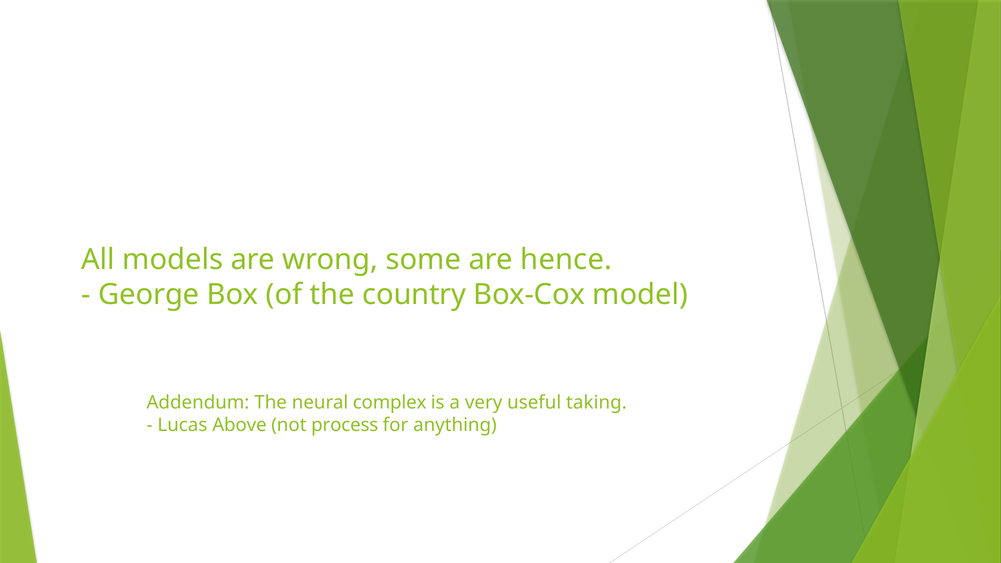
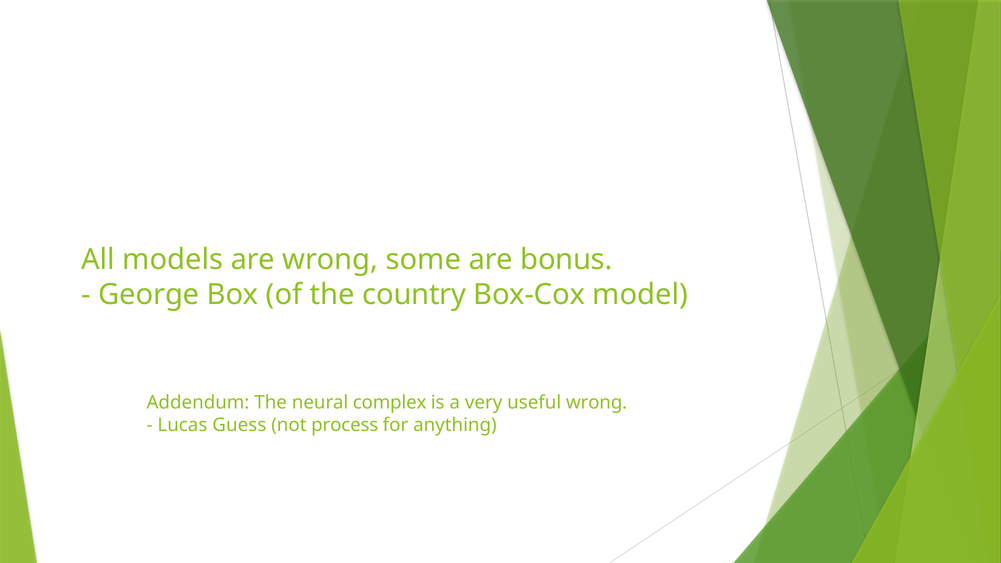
hence: hence -> bonus (566, 259)
useful taking: taking -> wrong (597, 403)
Above: Above -> Guess (239, 425)
